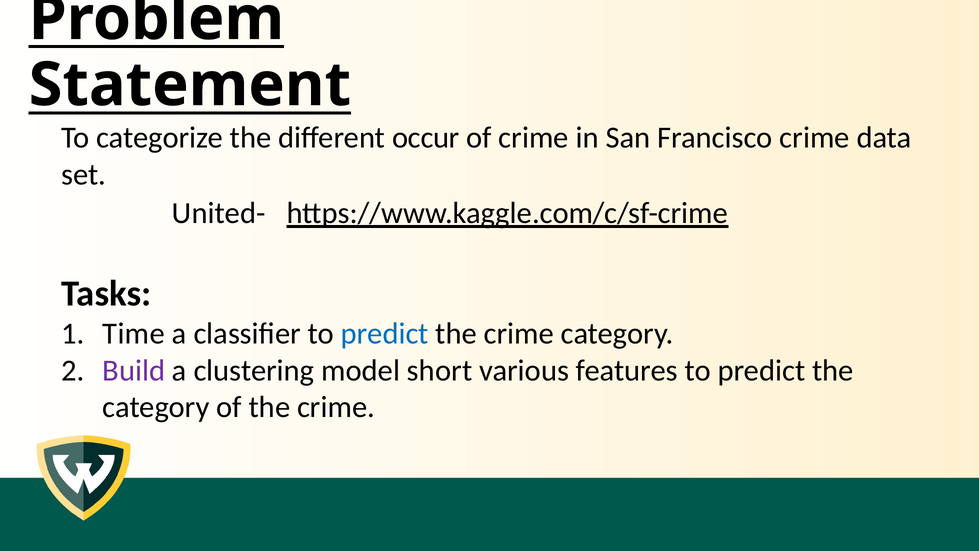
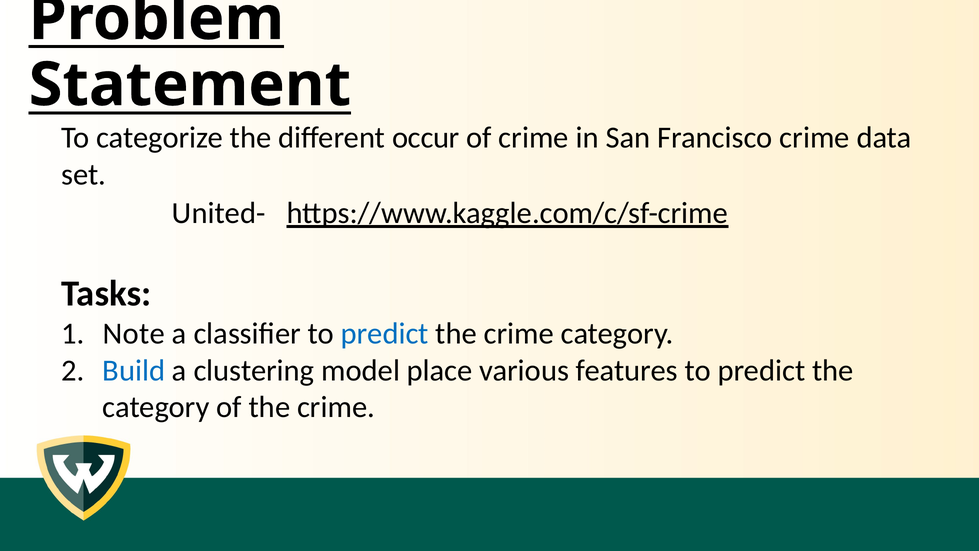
Time: Time -> Note (134, 333)
Build colour: purple -> blue (134, 370)
short: short -> place (440, 370)
